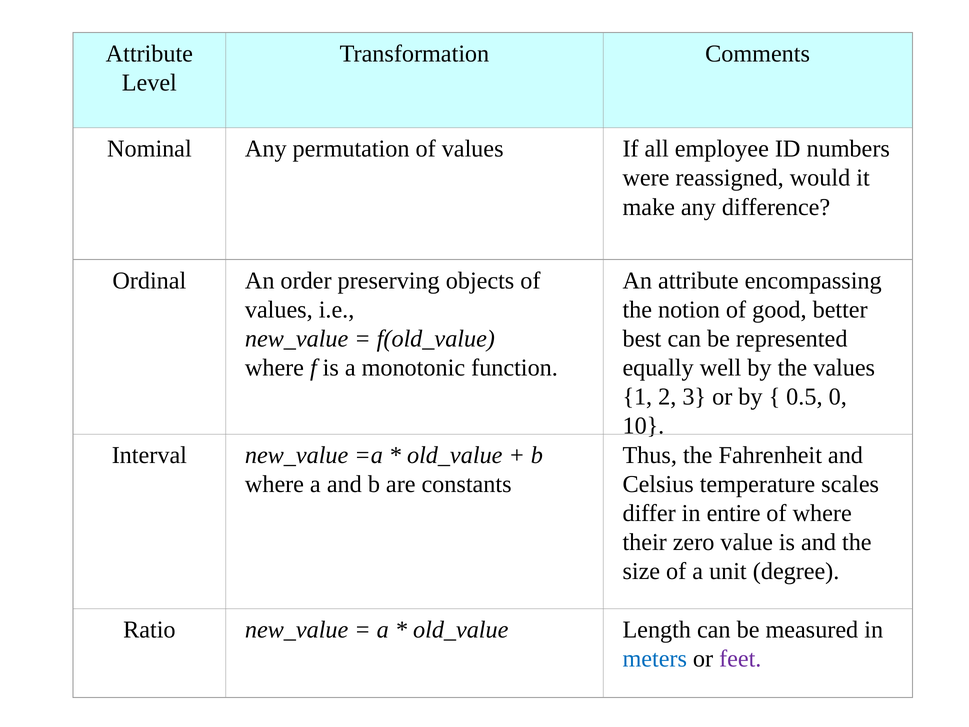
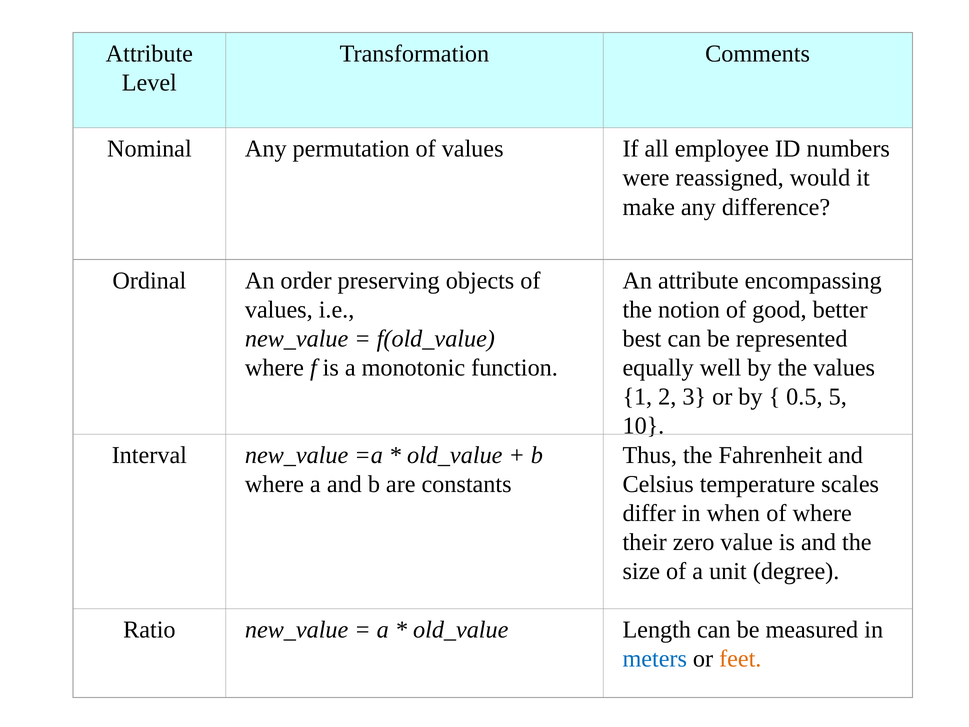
0: 0 -> 5 (838, 397)
entire: entire -> when (733, 513)
feet colour: purple -> orange (740, 658)
